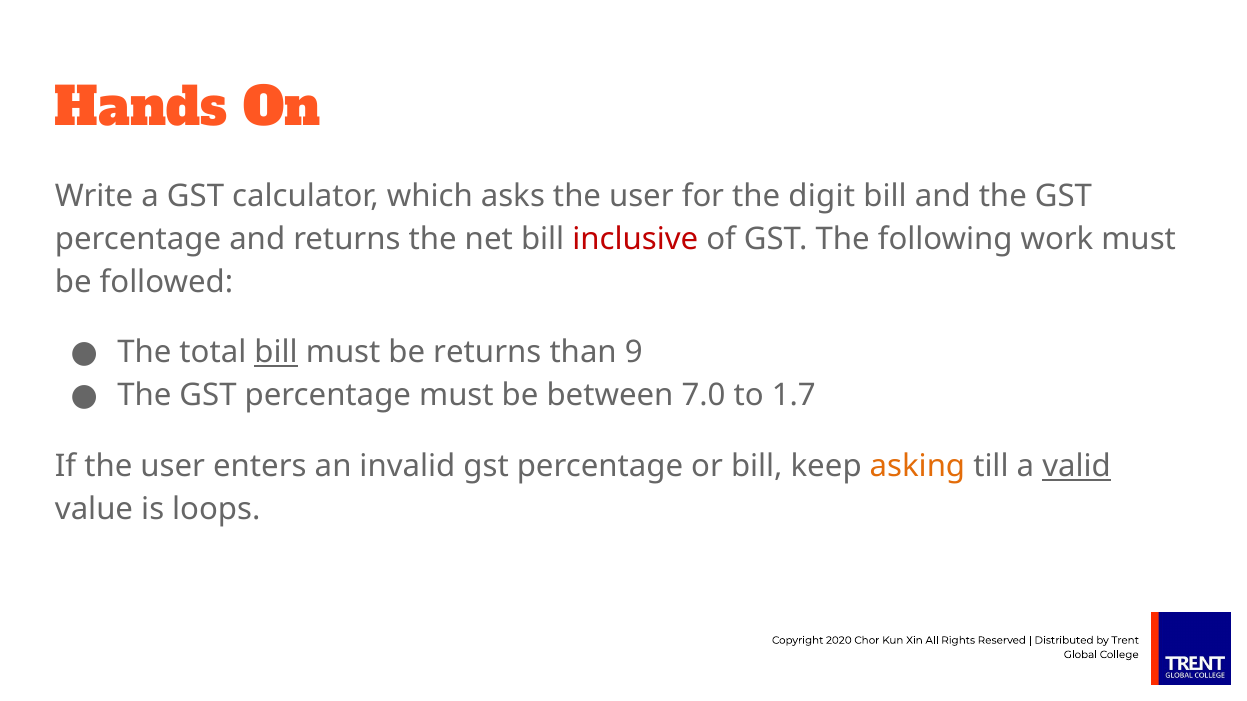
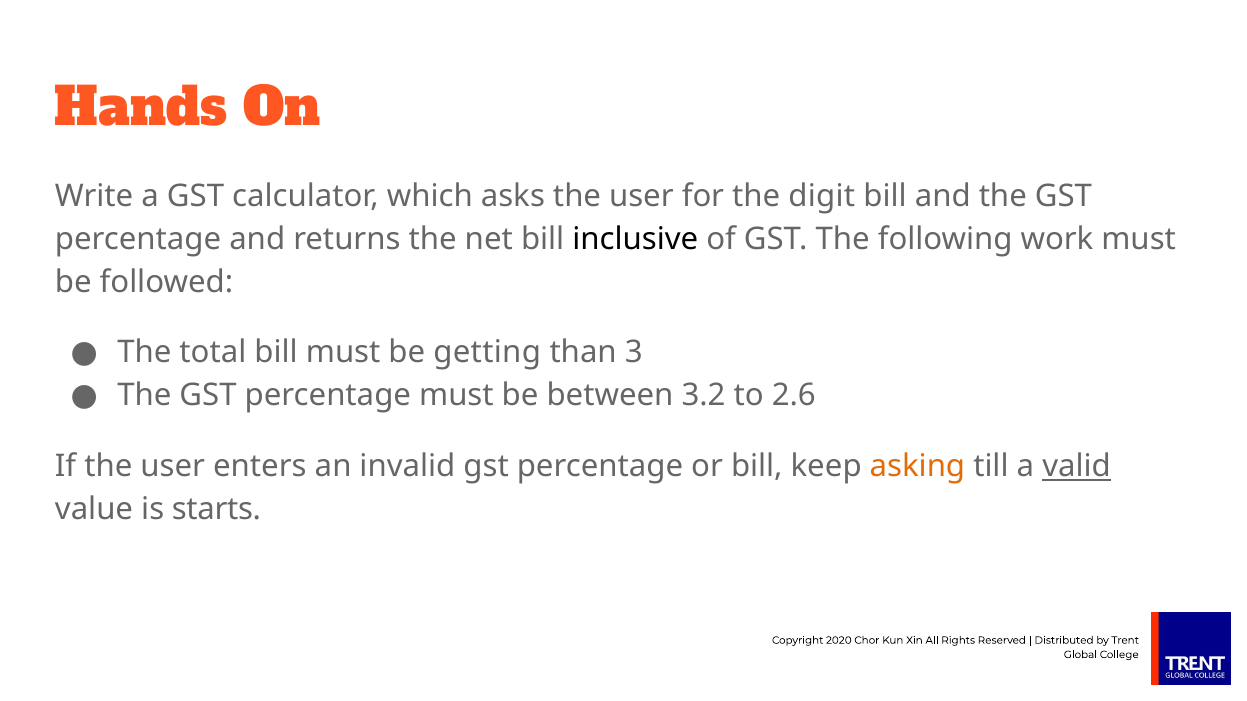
inclusive colour: red -> black (635, 239)
bill underline: present -> none (276, 353)
be returns: returns -> getting (487, 353)
9: 9 -> 3 (634, 353)
7.0: 7.0 -> 3.2 (703, 396)
1.7: 1.7 -> 2.6 (794, 396)
loops: loops -> starts (216, 510)
